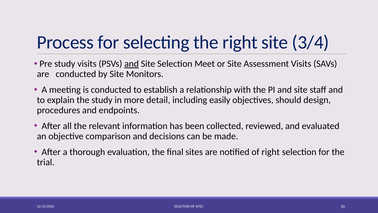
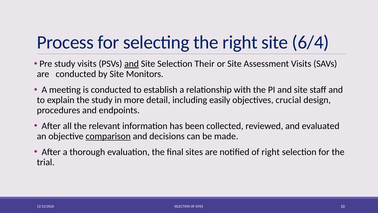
3/4: 3/4 -> 6/4 (311, 42)
Meet: Meet -> Their (205, 64)
should: should -> crucial (288, 100)
comparison underline: none -> present (108, 136)
